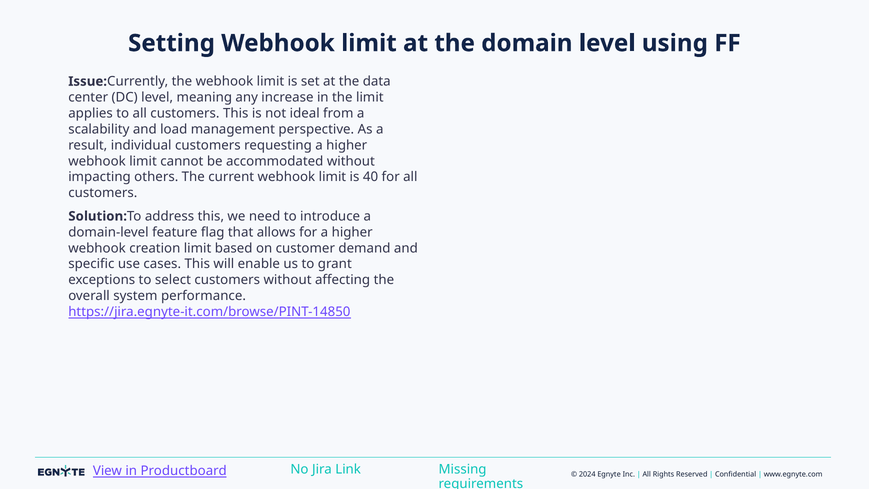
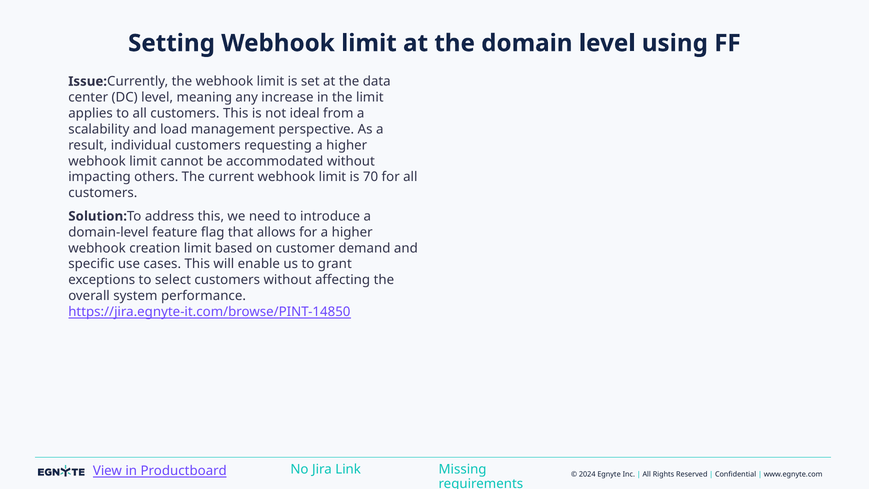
40: 40 -> 70 (370, 177)
